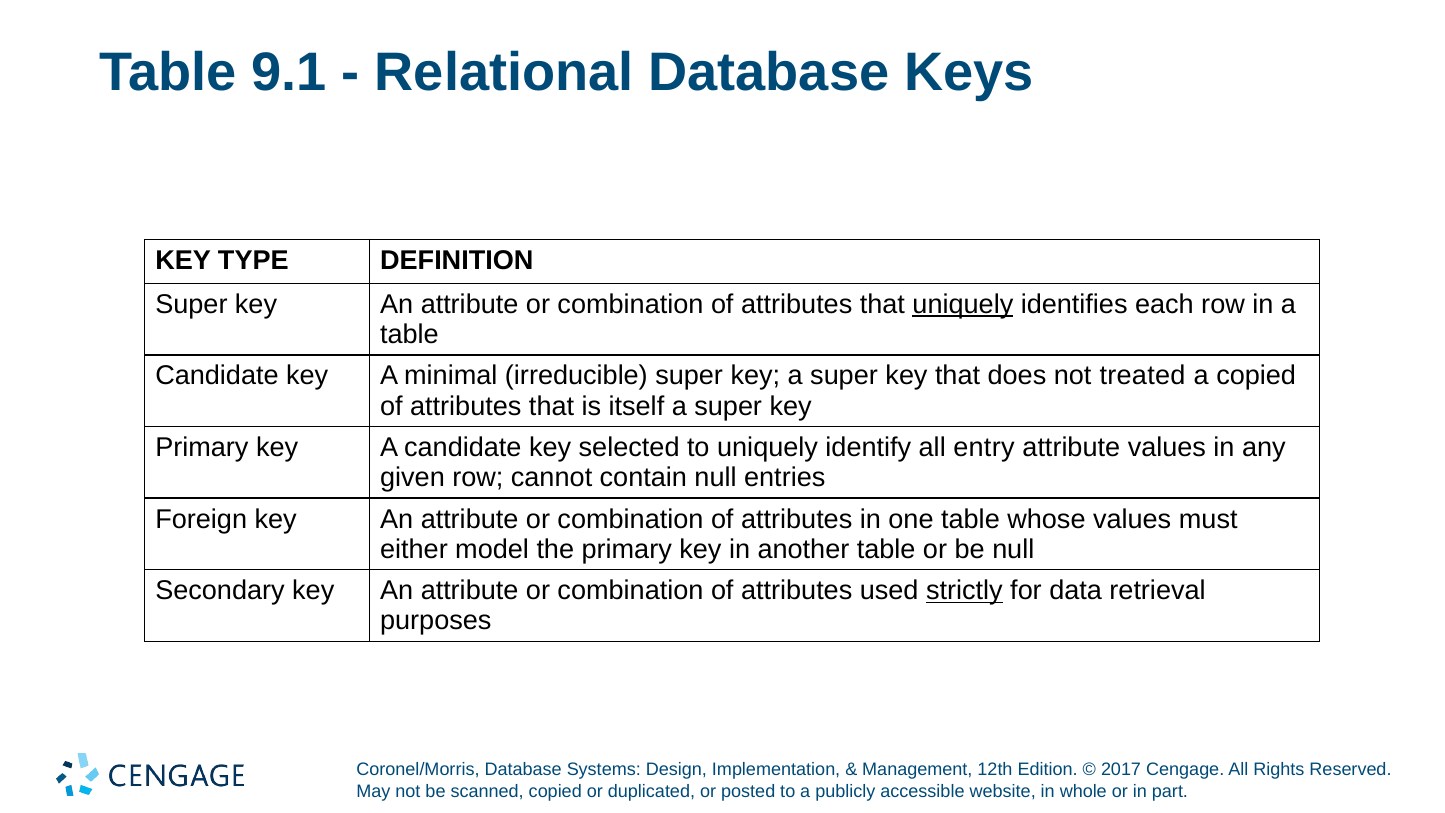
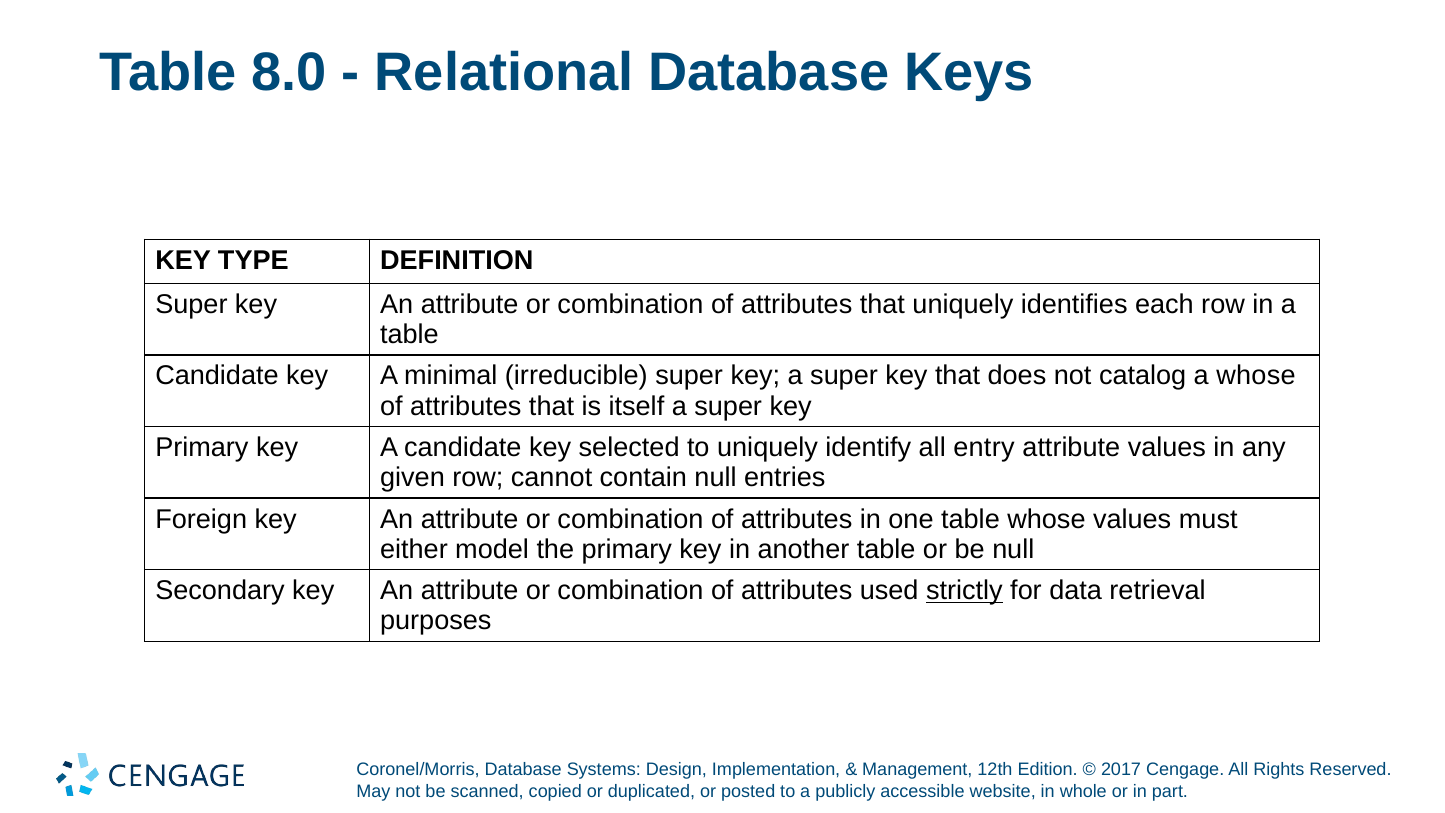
9.1: 9.1 -> 8.0 (289, 72)
uniquely underline: present -> none (963, 304)
treated: treated -> catalog (1143, 376)
a copied: copied -> whose (1256, 376)
